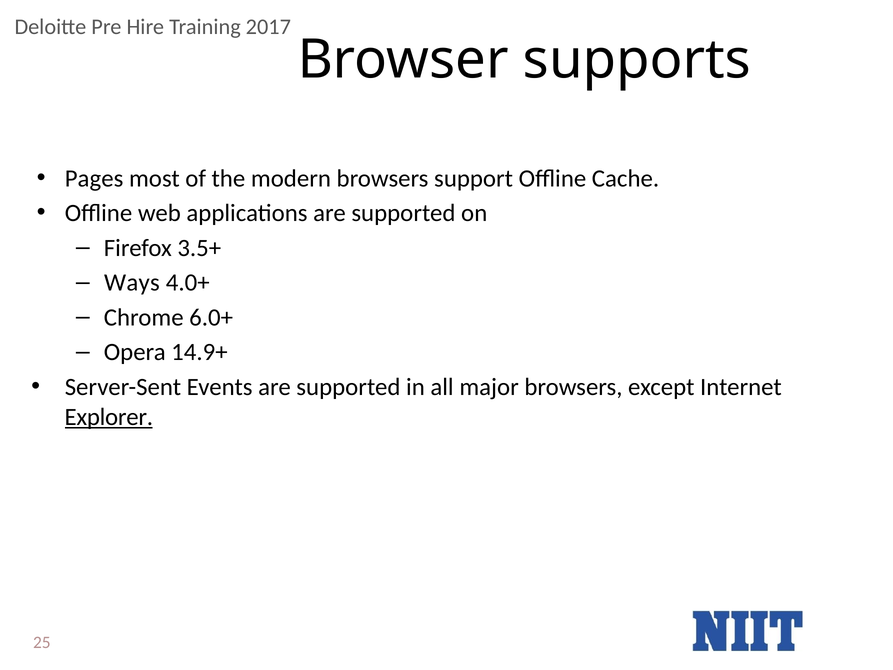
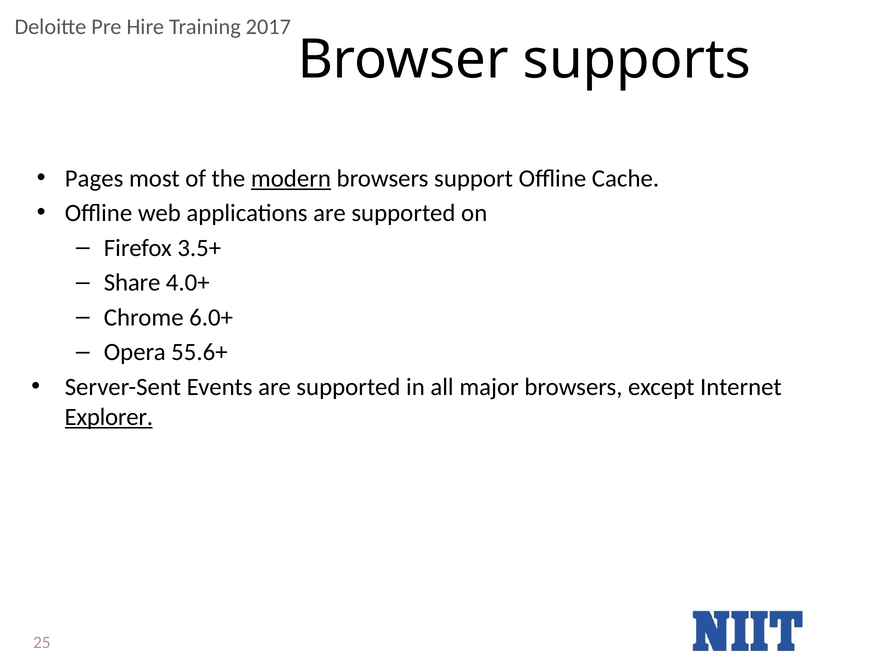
modern underline: none -> present (291, 178)
Ways: Ways -> Share (132, 283)
14.9+: 14.9+ -> 55.6+ (199, 352)
